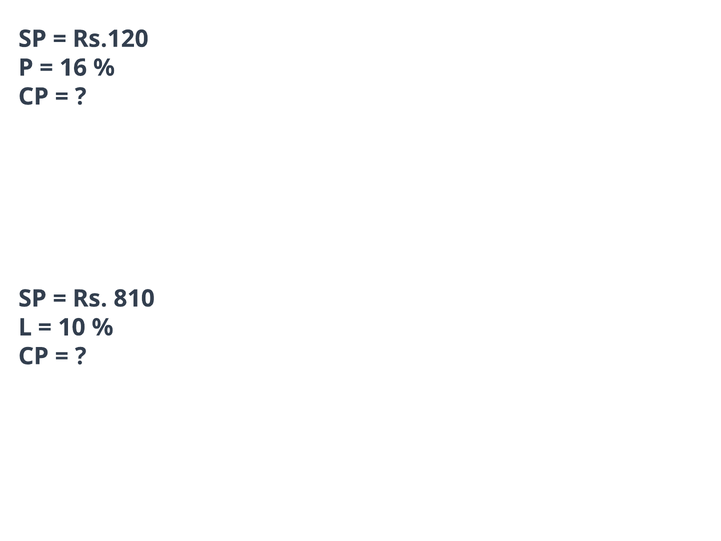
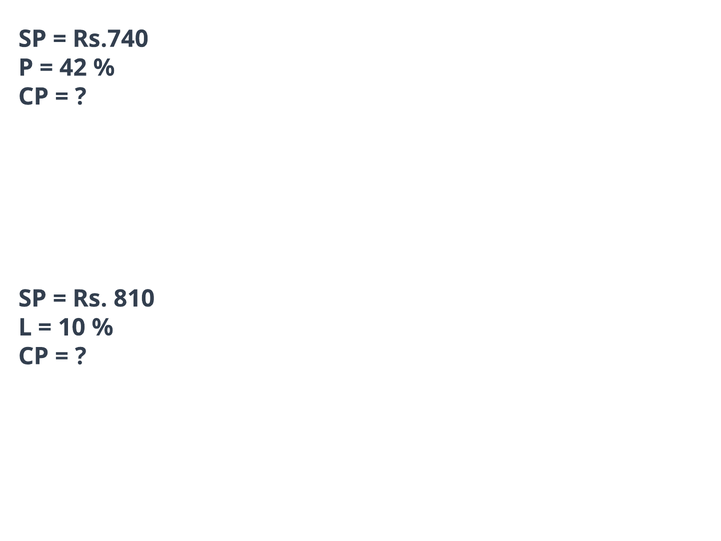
Rs.120: Rs.120 -> Rs.740 (111, 39)
16: 16 -> 42 (73, 68)
